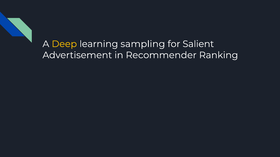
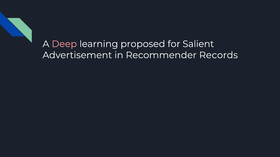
Deep colour: yellow -> pink (64, 44)
sampling: sampling -> proposed (143, 44)
Ranking: Ranking -> Records (218, 55)
